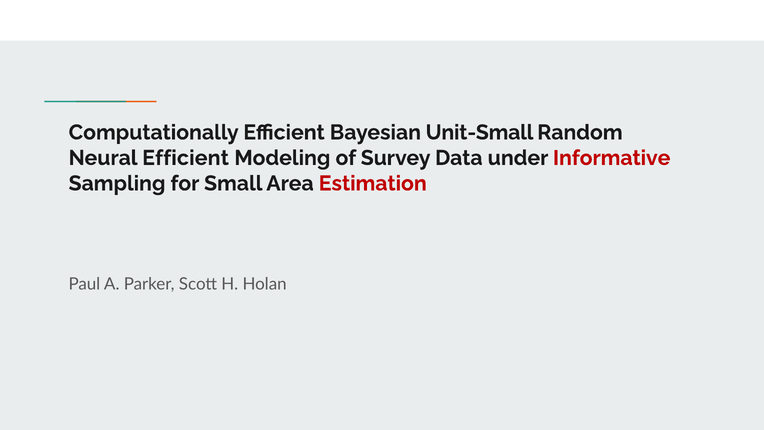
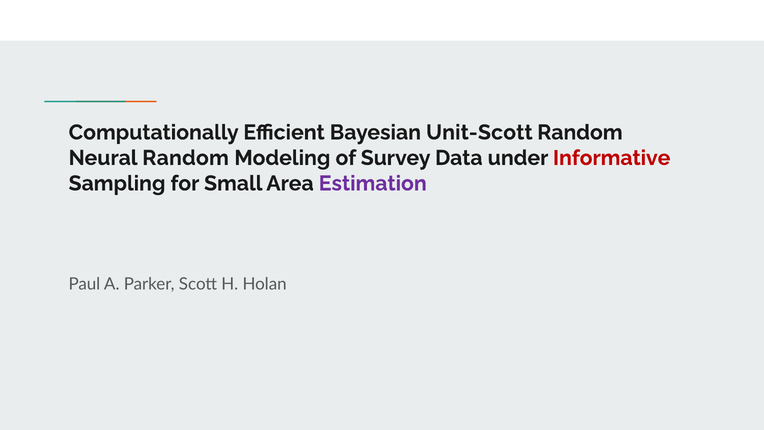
Unit-Small: Unit-Small -> Unit-Scott (479, 132)
Neural Efficient: Efficient -> Random (186, 158)
Estimation colour: red -> purple (373, 183)
